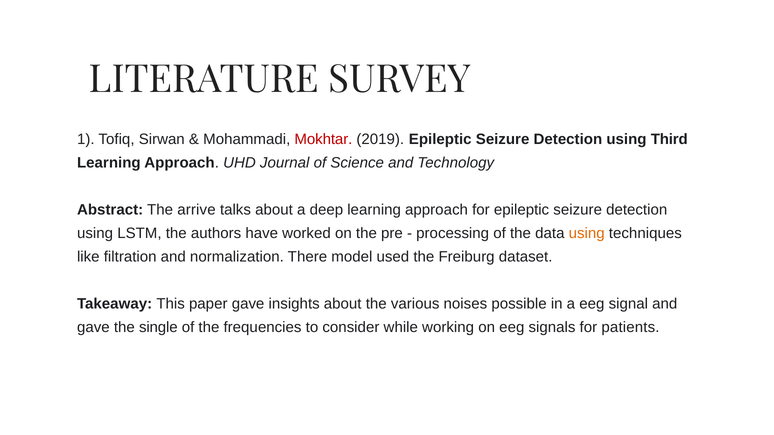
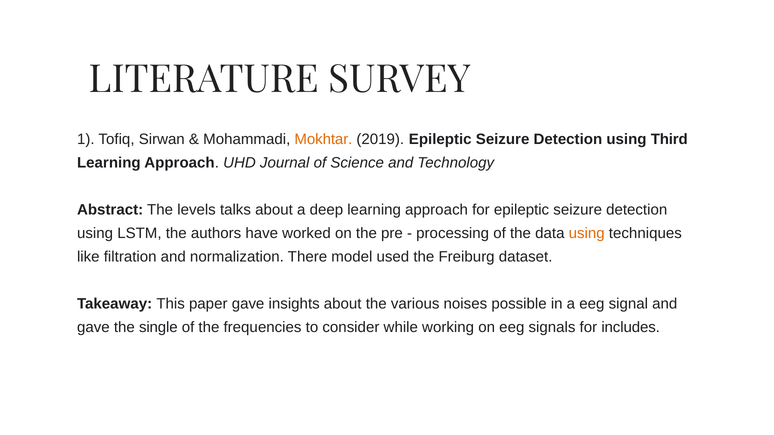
Mokhtar colour: red -> orange (323, 140)
arrive: arrive -> levels (197, 210)
patients: patients -> includes (631, 327)
